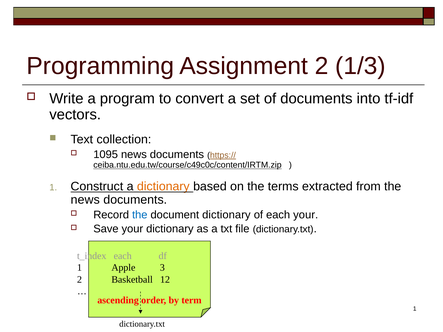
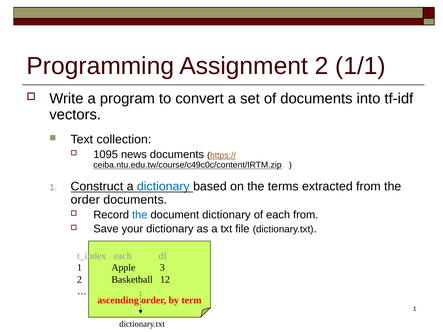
1/3: 1/3 -> 1/1 (361, 66)
dictionary colour: orange -> blue (163, 187)
news: news -> order (85, 200)
each your: your -> from (306, 215)
